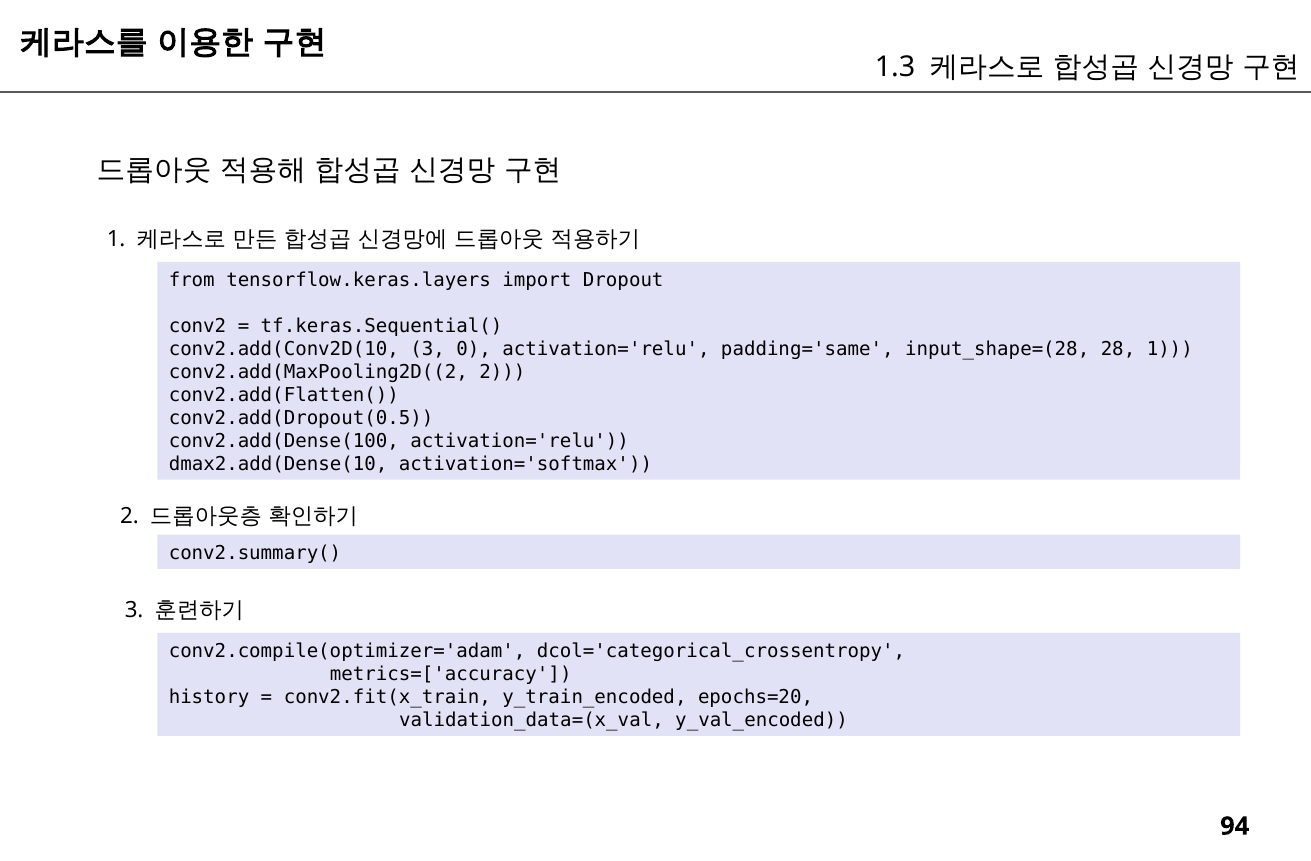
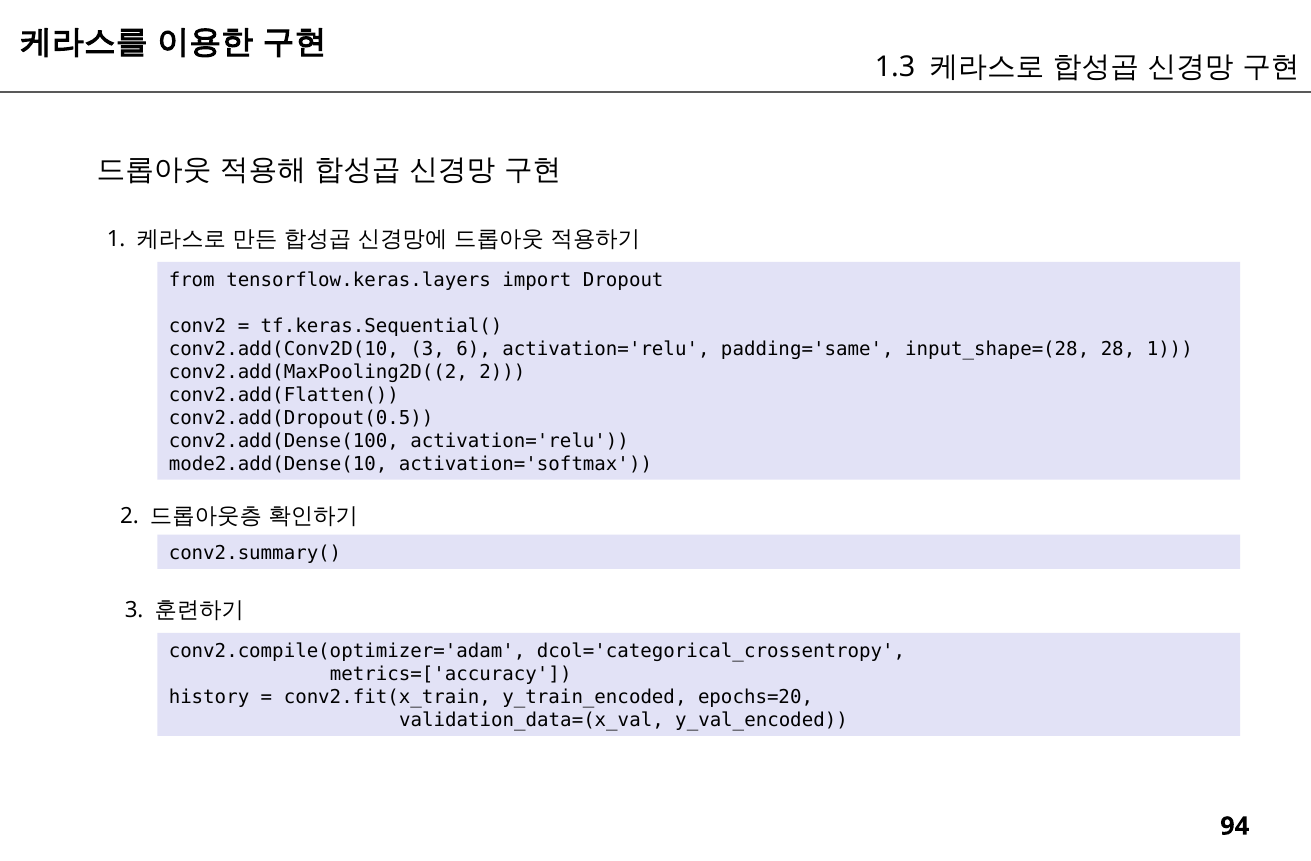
0: 0 -> 6 (474, 349)
dmax2.add(Dense(10: dmax2.add(Dense(10 -> mode2.add(Dense(10 (278, 464)
